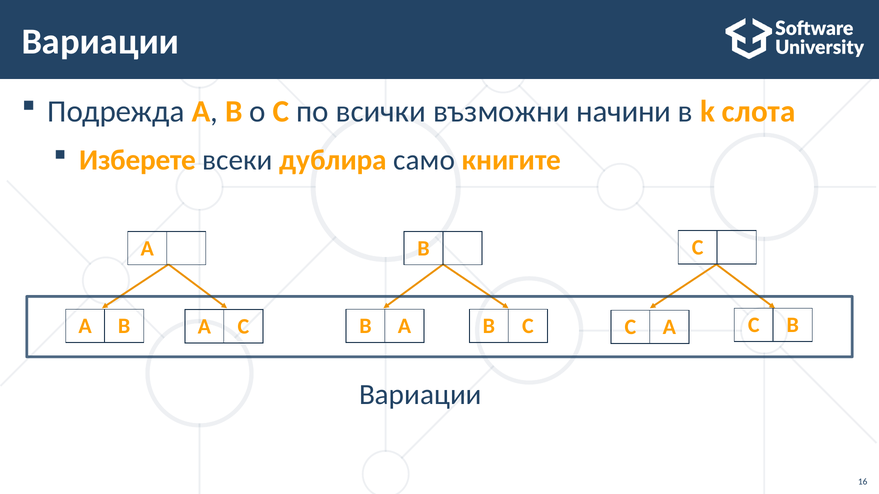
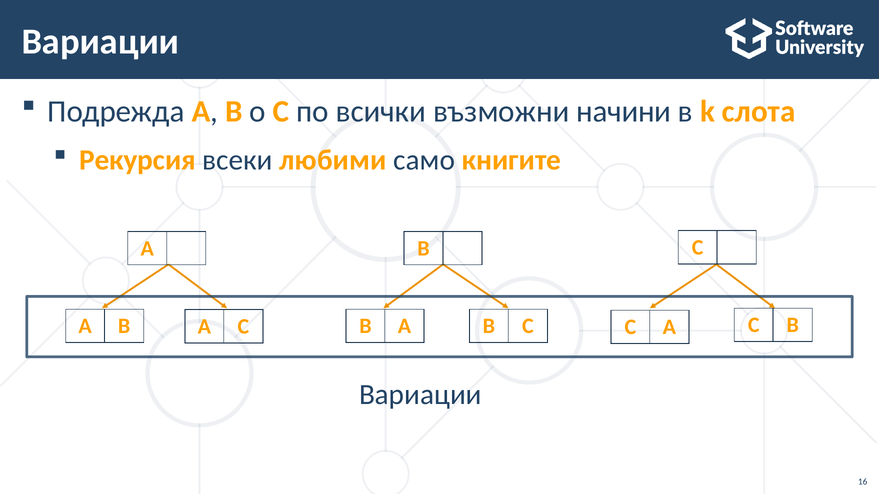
Изберете: Изберете -> Рекурсия (138, 160)
дублира: дублира -> любими (333, 160)
